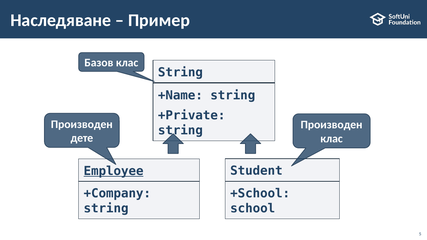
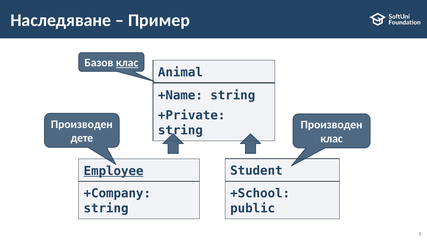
клас underline: none -> present (127, 63)
String: String -> Animal (180, 72)
school: school -> public (253, 209)
